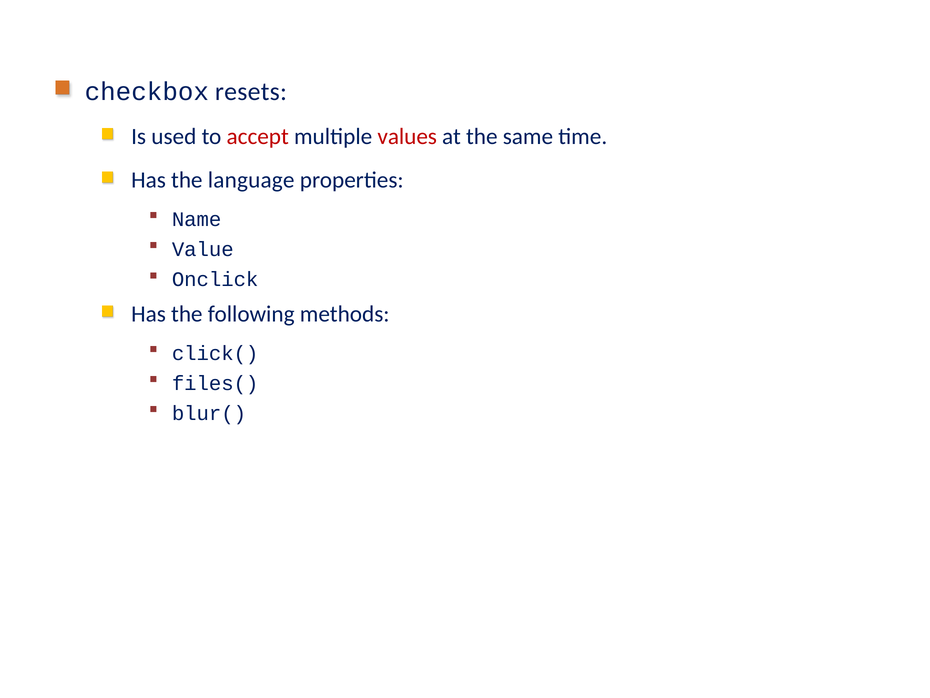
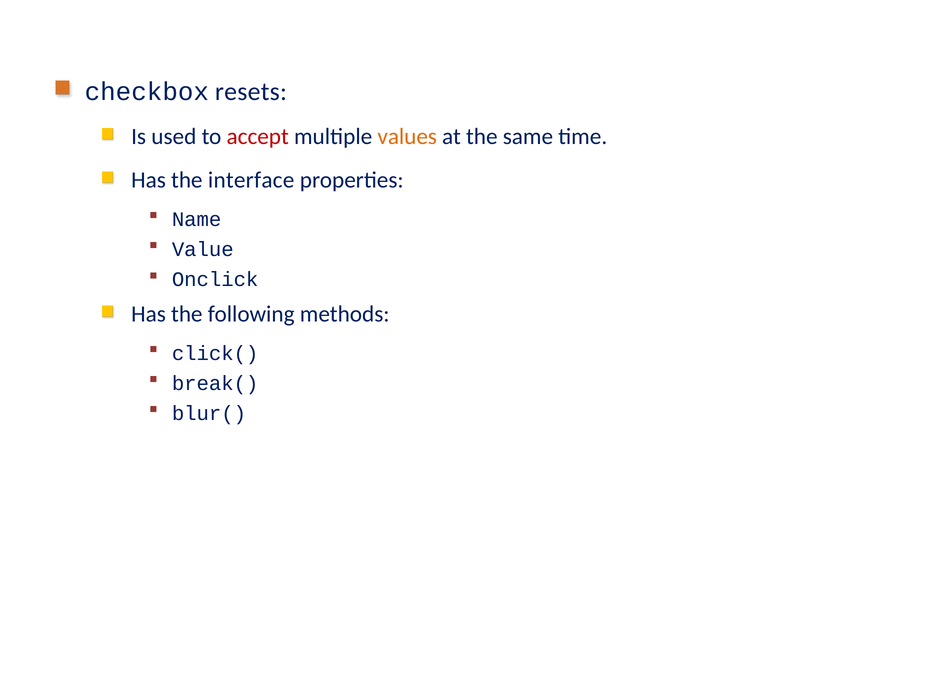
values colour: red -> orange (407, 136)
language: language -> interface (251, 180)
files(: files( -> break( (215, 383)
